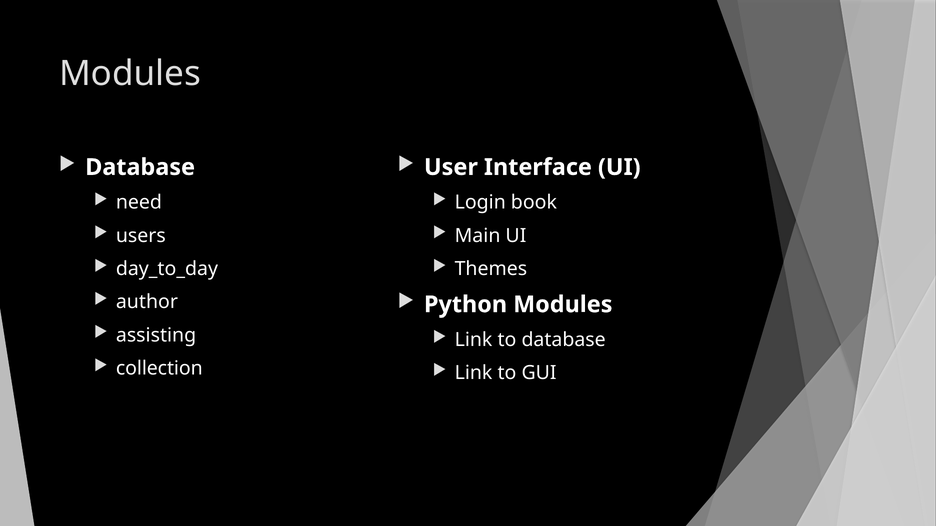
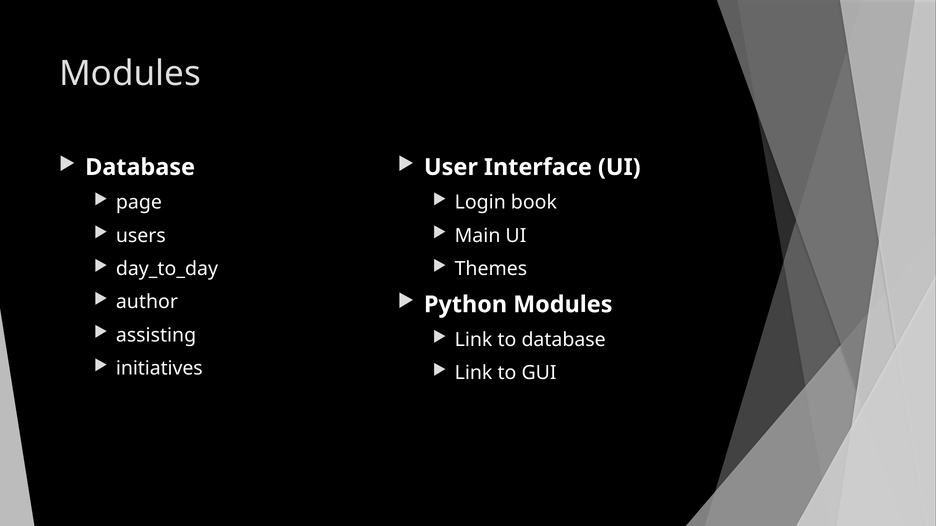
need: need -> page (139, 203)
collection: collection -> initiatives (159, 369)
